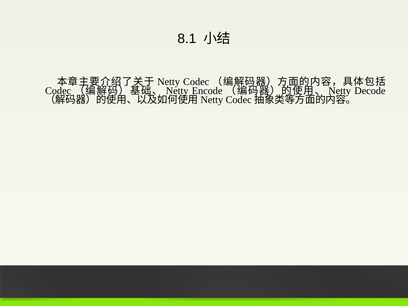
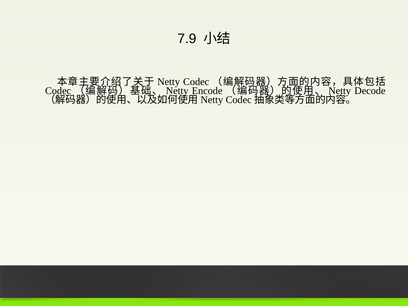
8.1: 8.1 -> 7.9 (187, 39)
